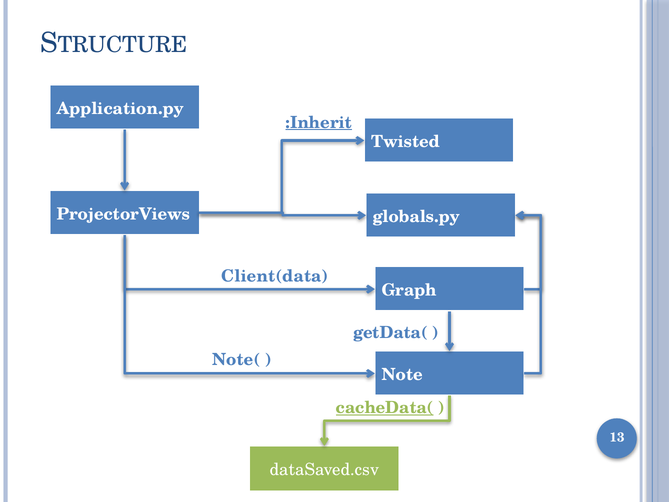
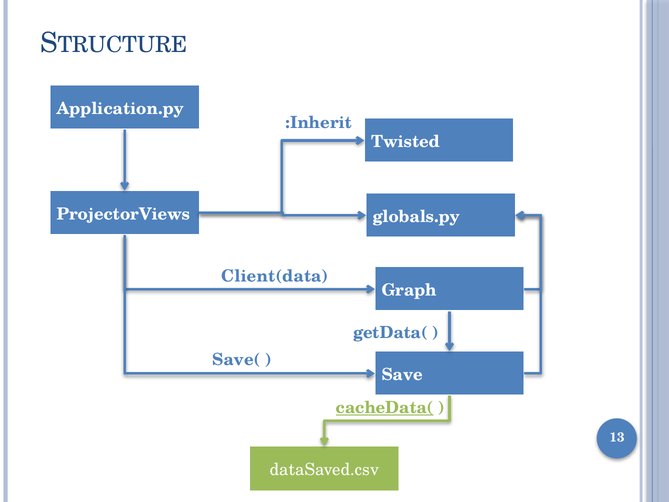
:Inherit underline: present -> none (319, 122)
Note(: Note( -> Save( (236, 360)
Note: Note -> Save (402, 374)
